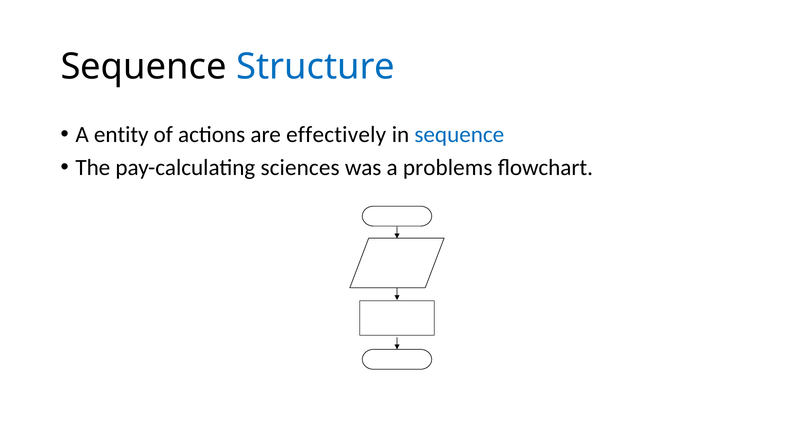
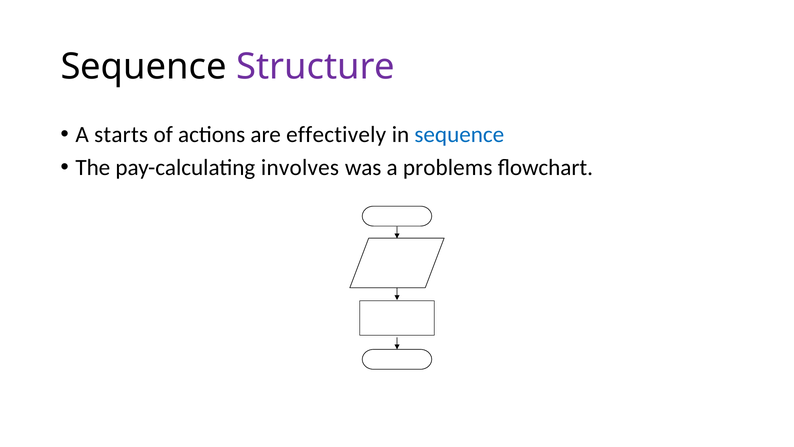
Structure colour: blue -> purple (316, 67)
entity: entity -> starts (121, 134)
sciences: sciences -> involves (300, 168)
